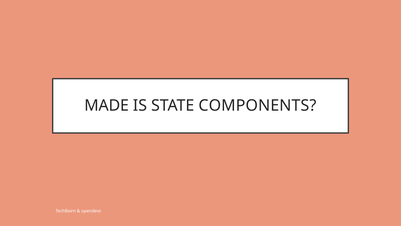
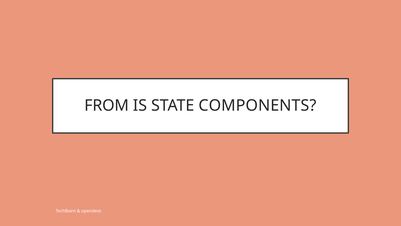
MADE: MADE -> FROM (107, 105)
